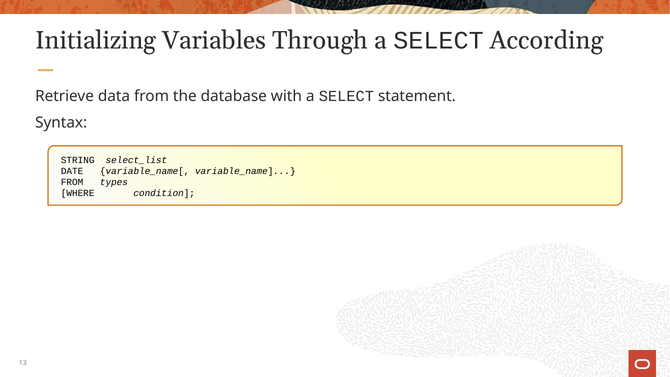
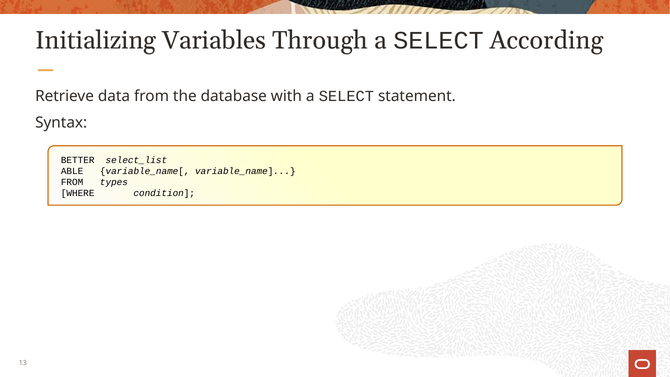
STRING: STRING -> BETTER (78, 160)
DATE: DATE -> ABLE (72, 171)
